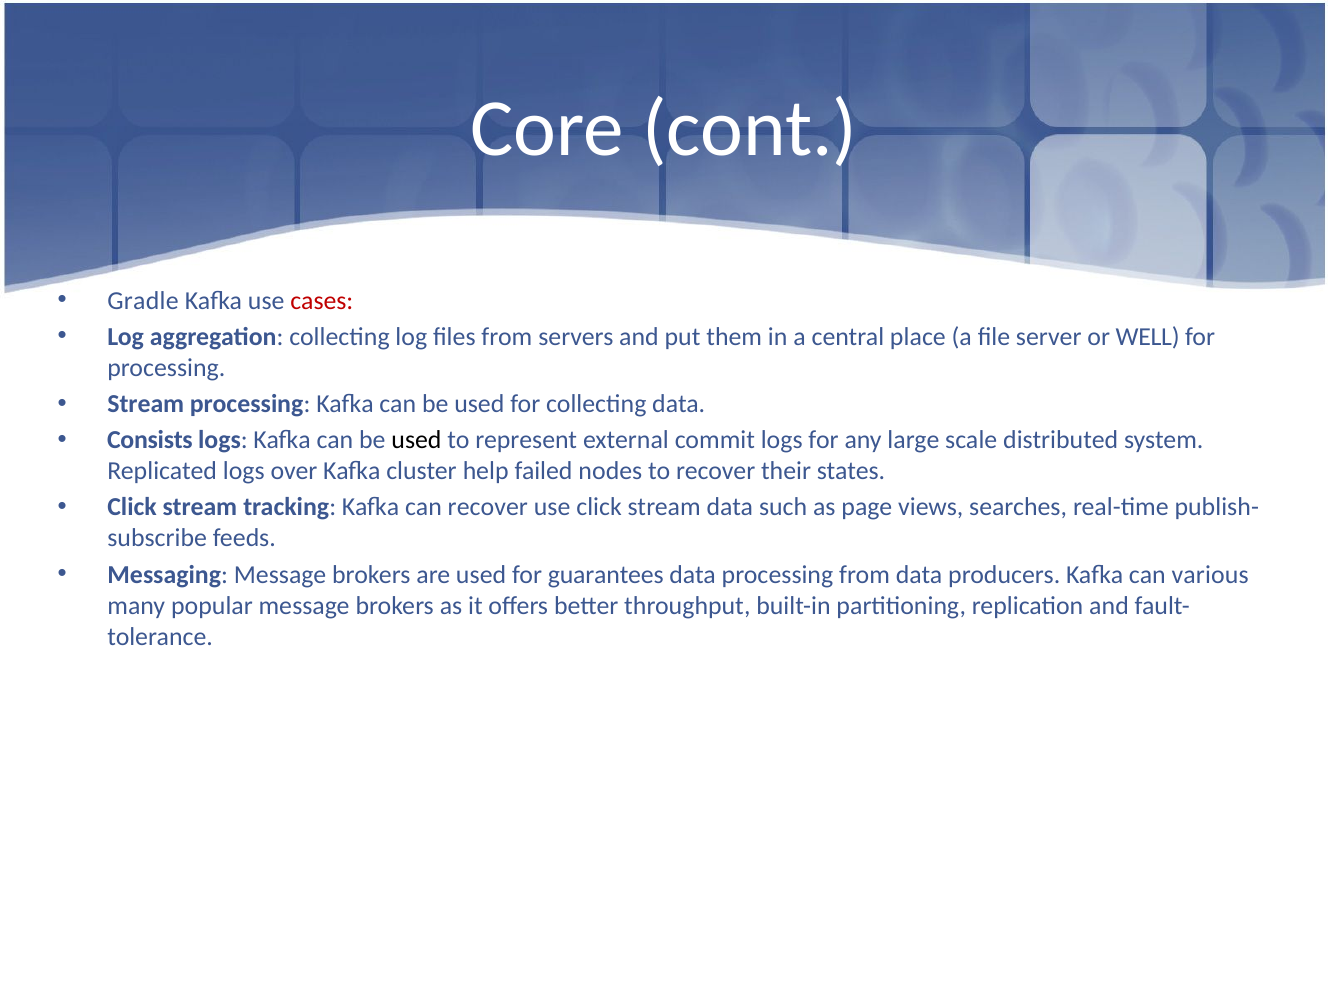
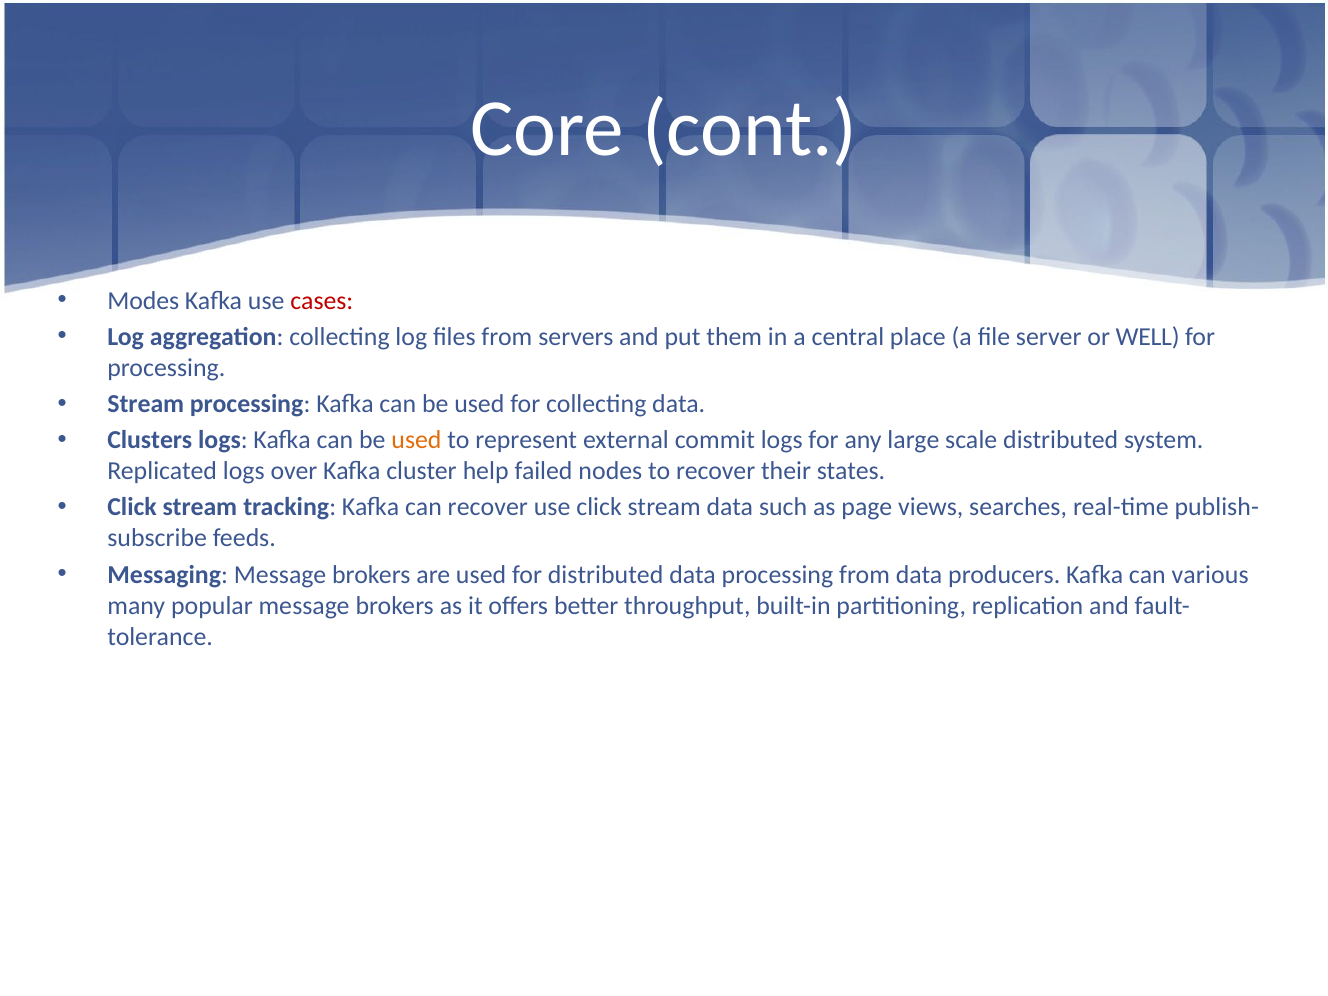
Gradle: Gradle -> Modes (143, 301)
Consists: Consists -> Clusters (150, 440)
used colour: black -> orange (416, 440)
for guarantees: guarantees -> distributed (606, 575)
